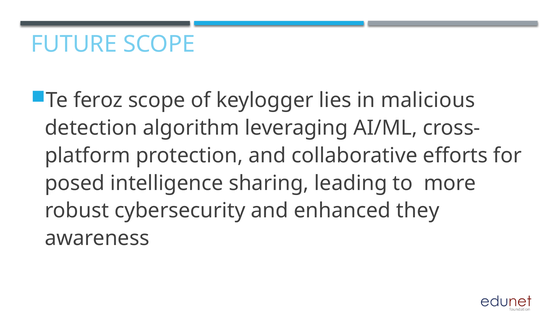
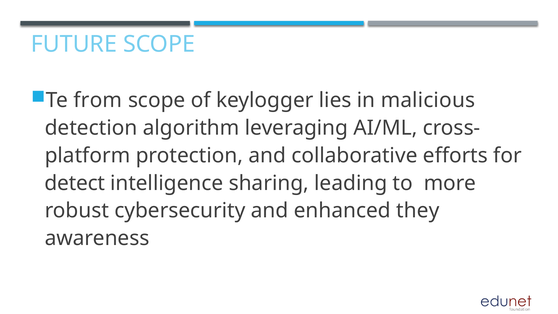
feroz: feroz -> from (98, 100)
posed: posed -> detect (75, 183)
